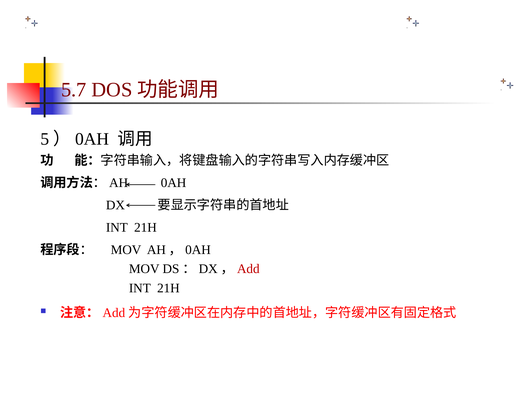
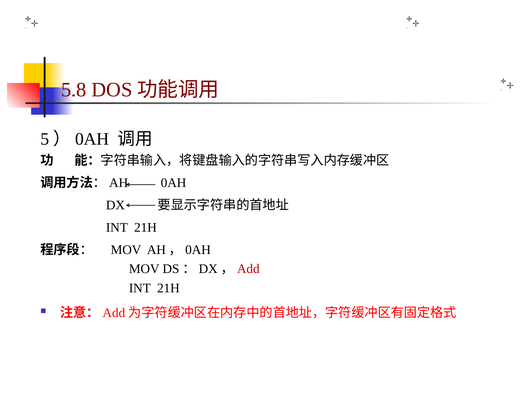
5.7: 5.7 -> 5.8 (74, 90)
